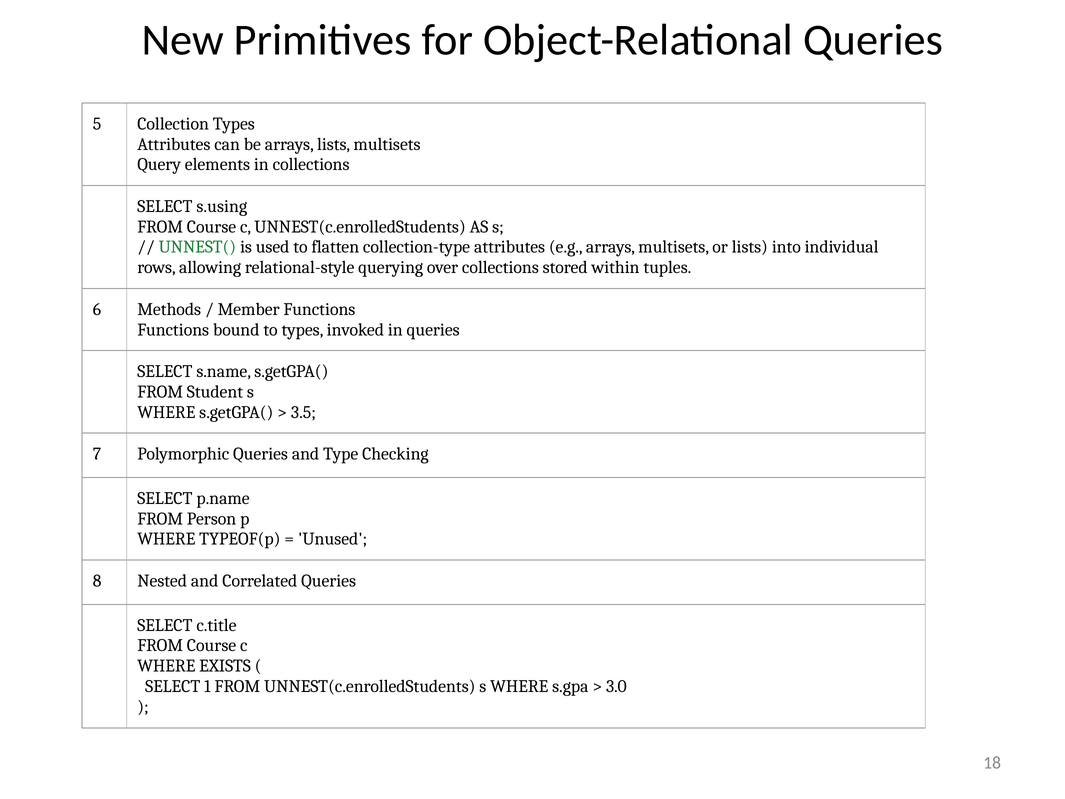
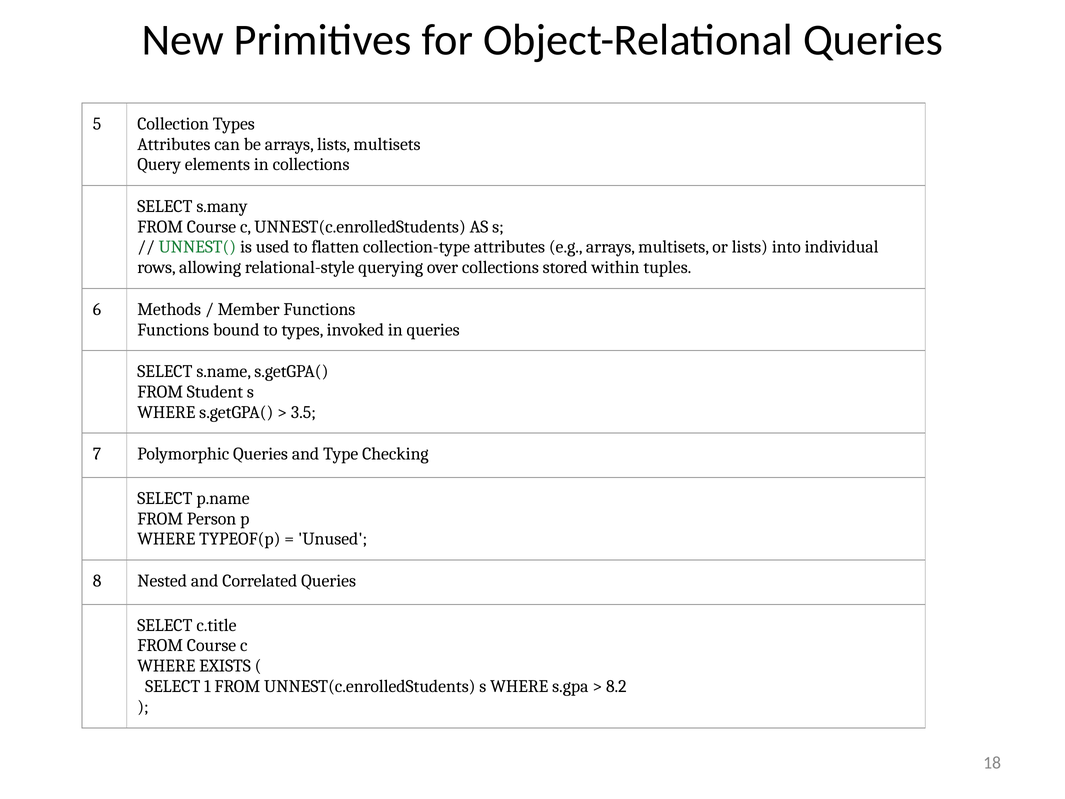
s.using: s.using -> s.many (222, 206)
3.0: 3.0 -> 8.2 (616, 686)
